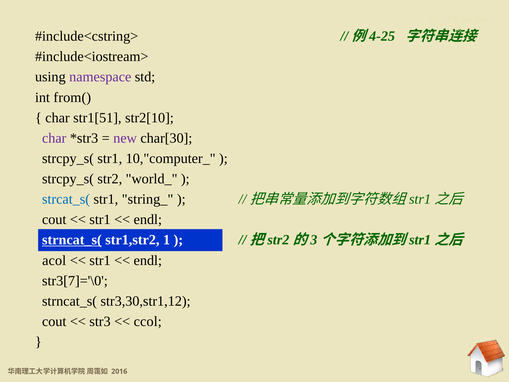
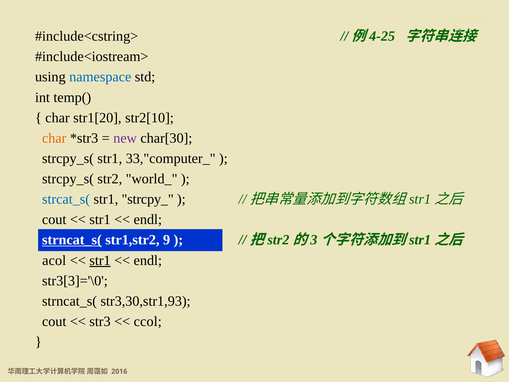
namespace colour: purple -> blue (100, 77)
from(: from( -> temp( (72, 97)
str1[51: str1[51 -> str1[20 (97, 118)
char colour: purple -> orange (54, 138)
10,"computer_: 10,"computer_ -> 33,"computer_ (171, 158)
string_: string_ -> strcpy_ (148, 199)
1: 1 -> 9 (167, 240)
str1 underline: none -> present (100, 260)
str3[7]='\0: str3[7]='\0 -> str3[3]='\0 (75, 281)
str3,30,str1,12: str3,30,str1,12 -> str3,30,str1,93 (146, 301)
